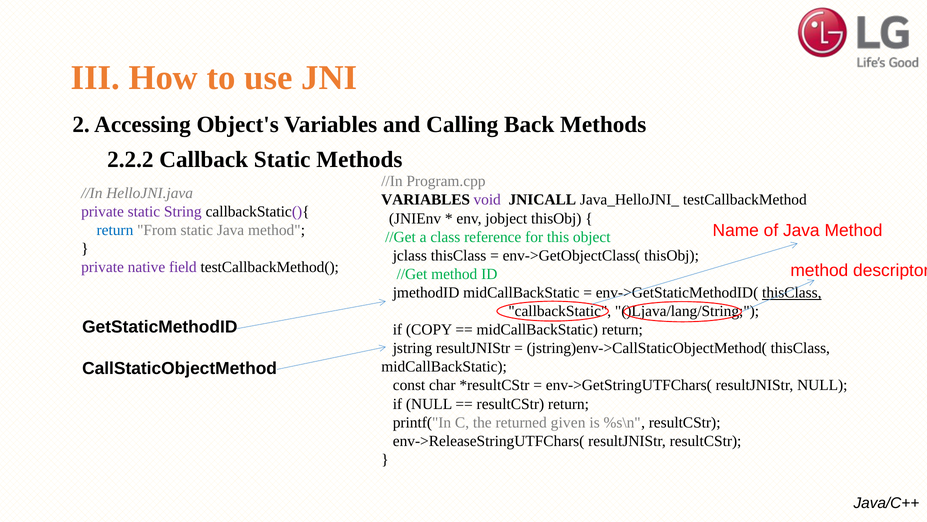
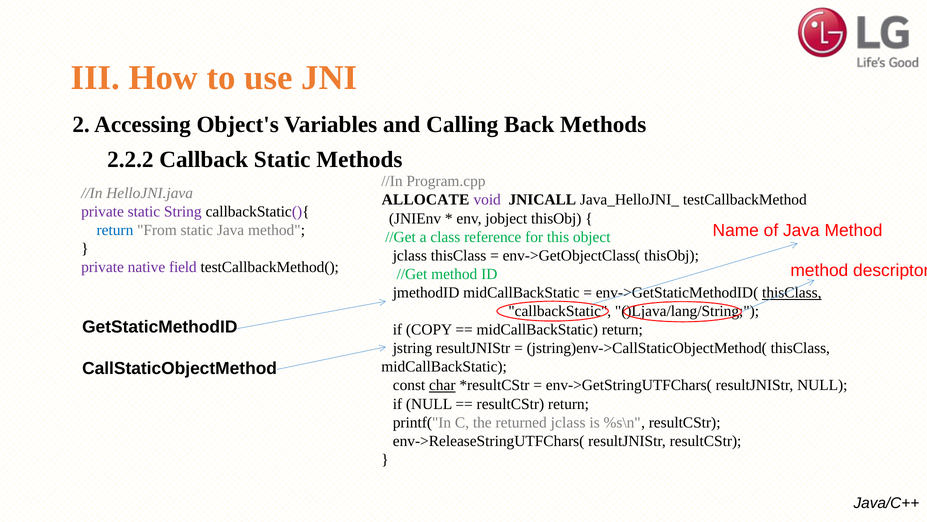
VARIABLES: VARIABLES -> ALLOCATE (425, 200)
char underline: none -> present (442, 385)
returned given: given -> jclass (568, 422)
